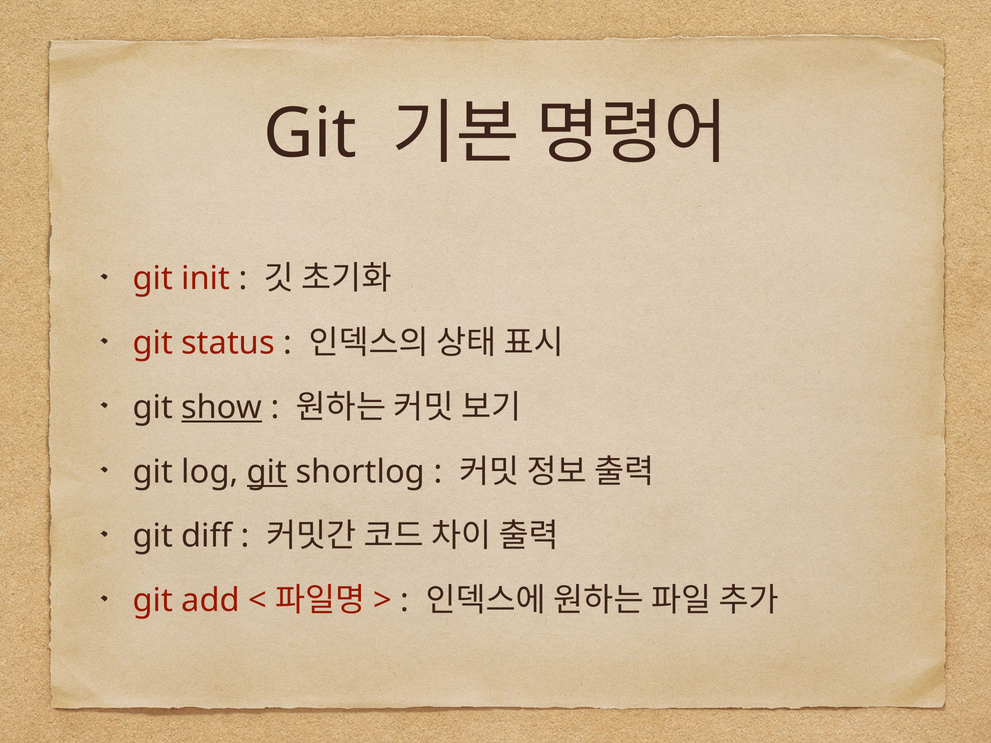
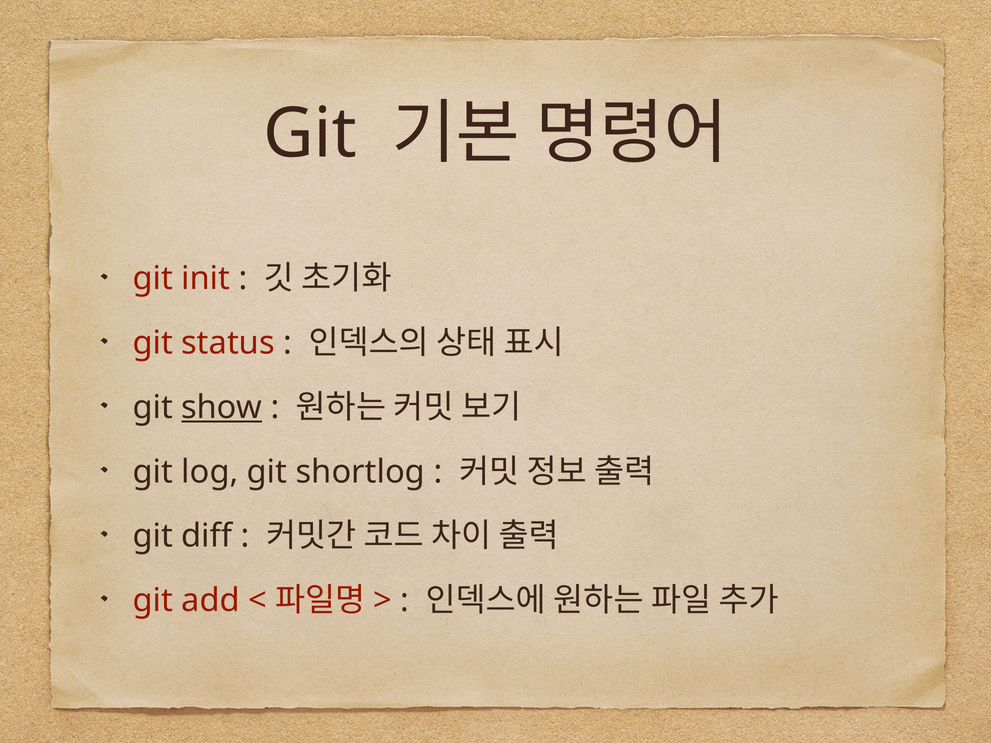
git underline: present -> none (267, 472)
